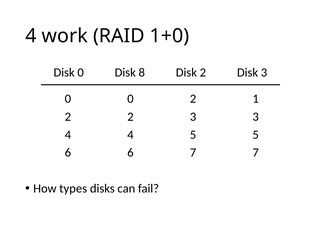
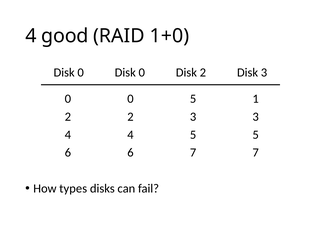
work: work -> good (65, 36)
0 Disk 8: 8 -> 0 (142, 72)
0 2: 2 -> 5 (193, 99)
